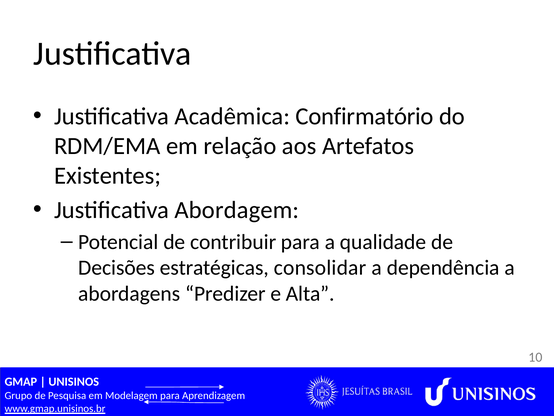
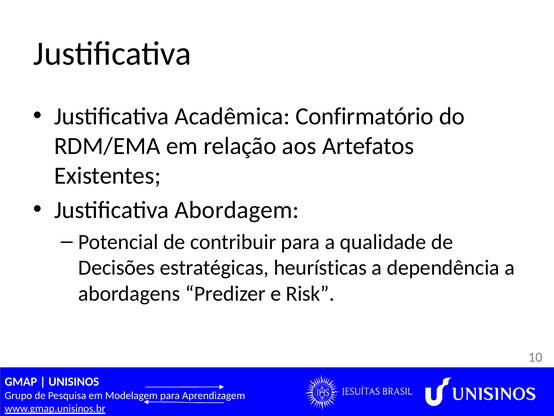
consolidar: consolidar -> heurísticas (320, 267)
Alta: Alta -> Risk (310, 293)
